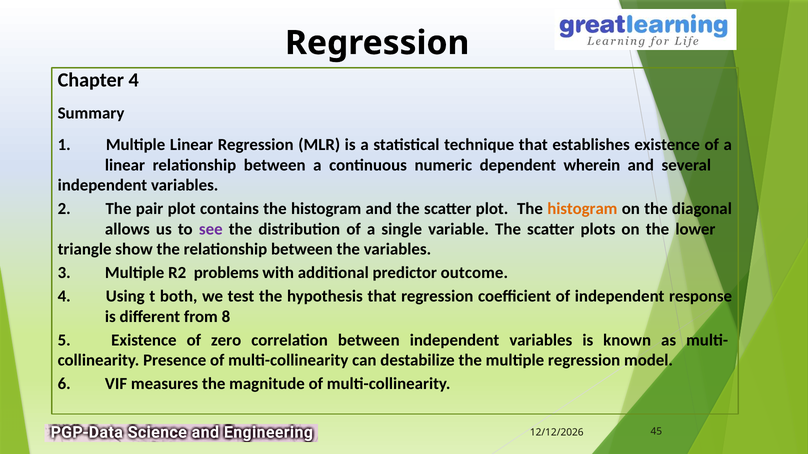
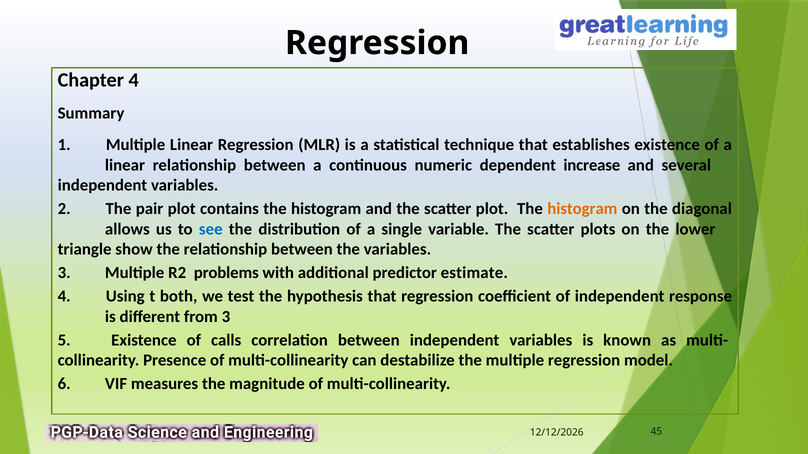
wherein: wherein -> increase (592, 165)
see colour: purple -> blue (211, 229)
outcome: outcome -> estimate (474, 273)
from 8: 8 -> 3 (226, 317)
zero: zero -> calls (226, 341)
